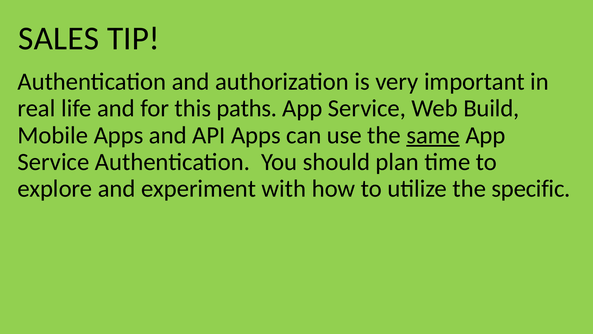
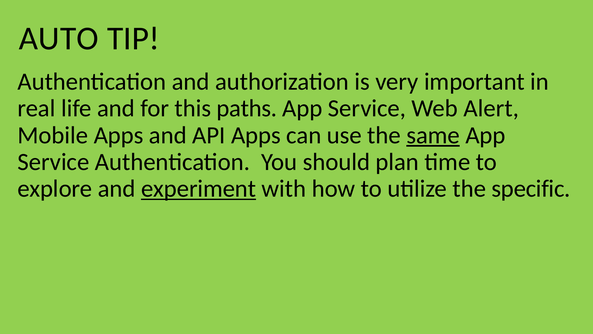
SALES: SALES -> AUTO (59, 38)
Build: Build -> Alert (491, 108)
experiment underline: none -> present (199, 188)
